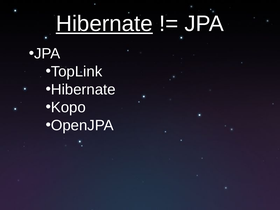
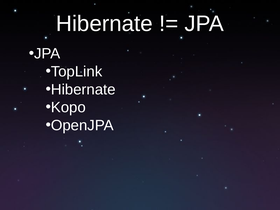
Hibernate underline: present -> none (104, 24)
